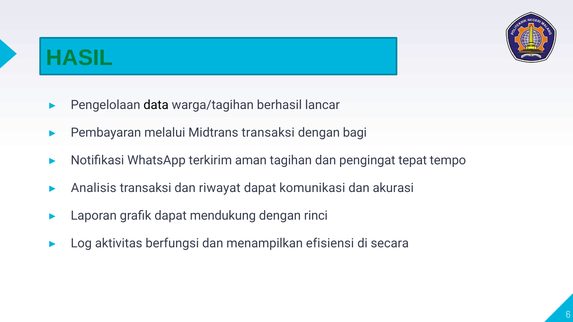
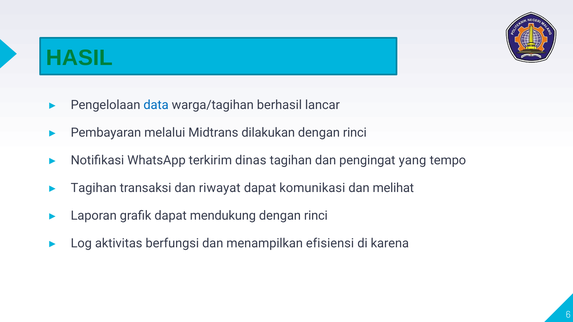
data colour: black -> blue (156, 105)
Midtrans transaksi: transaksi -> dilakukan (268, 133)
bagi: bagi -> rinci (355, 133)
aman: aman -> dinas (251, 161)
tepat: tepat -> yang (413, 161)
Analisis: Analisis -> Tagihan (94, 188)
akurasi: akurasi -> melihat (393, 188)
secara: secara -> karena (390, 244)
